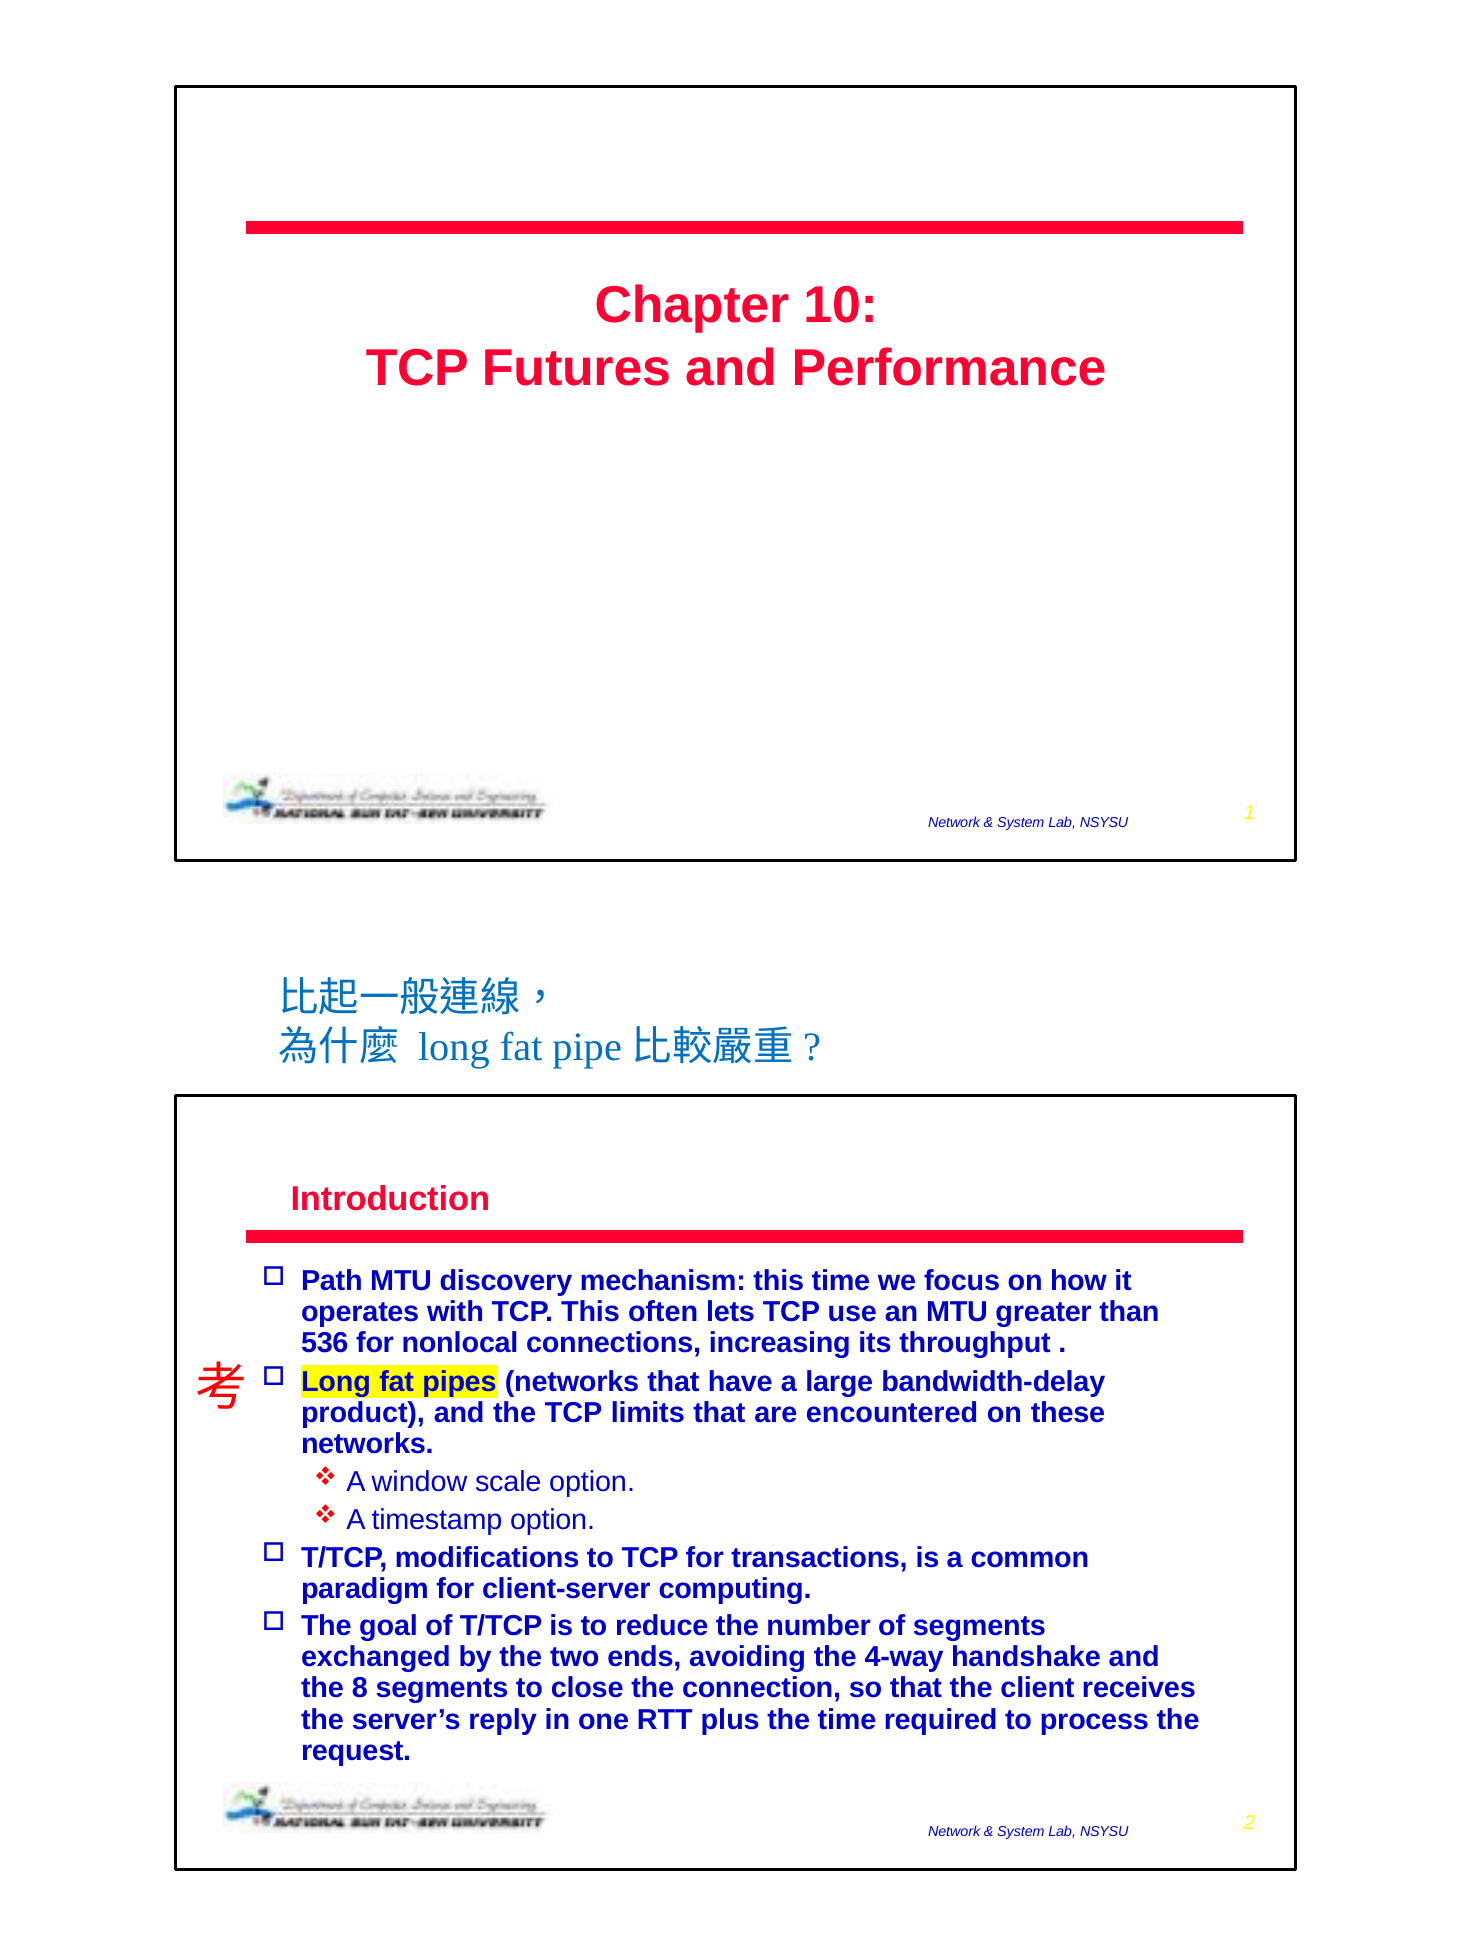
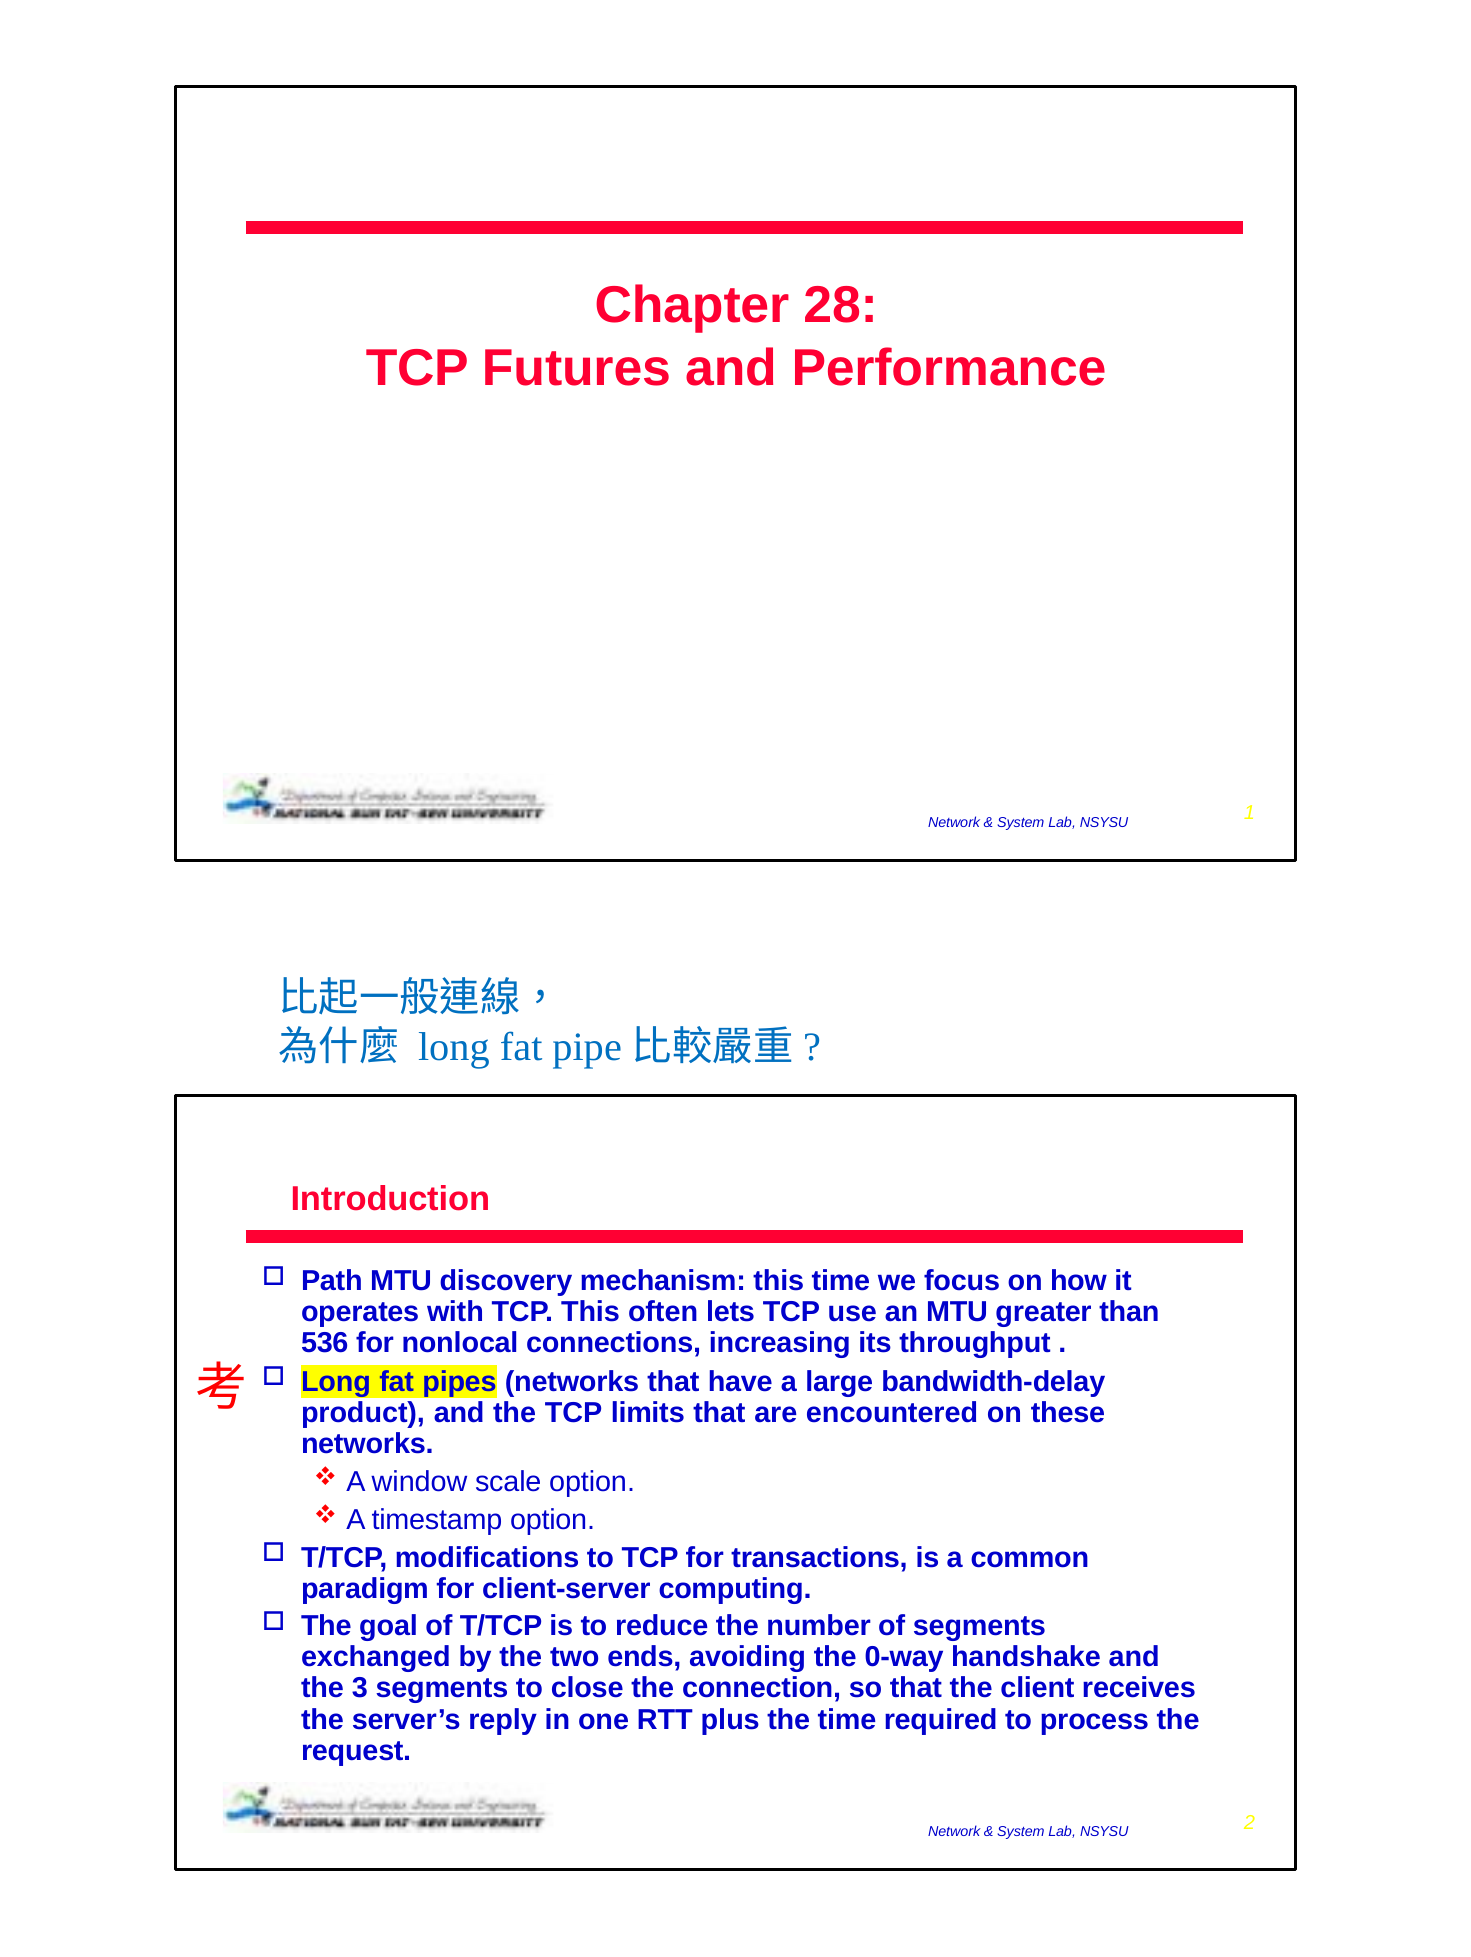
10: 10 -> 28 (841, 306)
4-way: 4-way -> 0-way (904, 1658)
8: 8 -> 3 (360, 1689)
